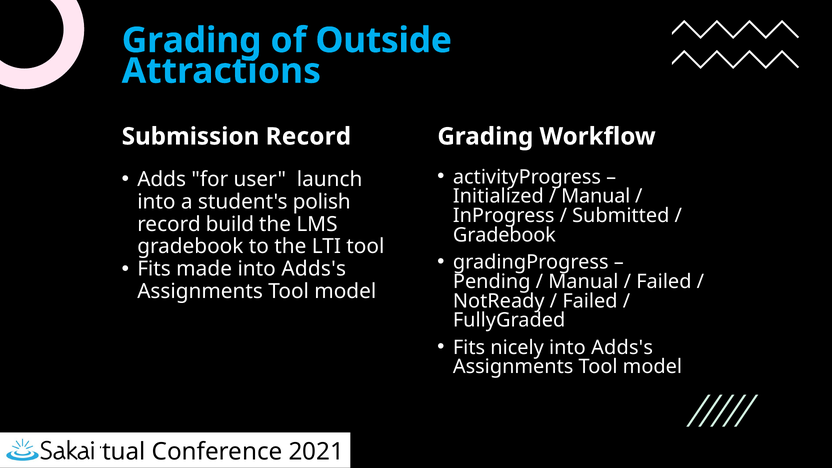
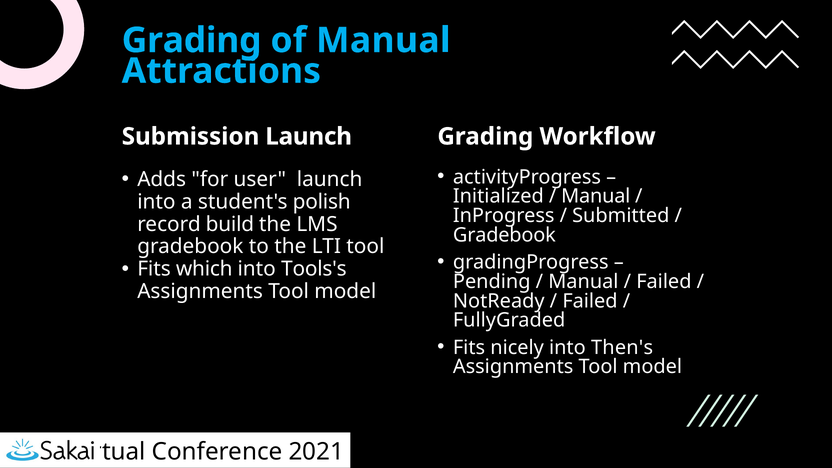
of Outside: Outside -> Manual (383, 40)
Submission Record: Record -> Launch (309, 137)
made: made -> which (204, 269)
Adds's: Adds's -> Tools's (314, 269)
nicely into Adds's: Adds's -> Then's (622, 347)
